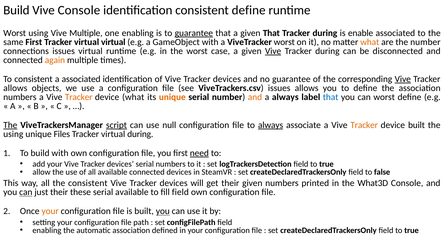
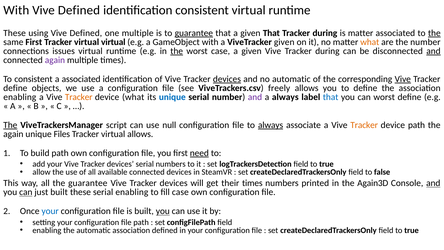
Build: Build -> With (16, 10)
Console: Console -> Defined (79, 10)
consistent define: define -> virtual (249, 10)
Worst: Worst -> These (15, 33)
using Vive Multiple: Multiple -> Defined (86, 33)
one enabling: enabling -> multiple (138, 33)
is enable: enable -> matter (361, 33)
the underline: none -> present (434, 33)
ViveTracker worst: worst -> given (284, 42)
the underline: none -> present (177, 51)
Vive underline: present -> none (273, 51)
and underline: none -> present (433, 51)
again colour: orange -> purple (55, 60)
devices underline: none -> present (227, 79)
no guarantee: guarantee -> automatic (291, 79)
allows: allows -> define (15, 88)
ViveTrackers.csv issues: issues -> freely (279, 88)
numbers: numbers -> enabling (20, 97)
unique colour: orange -> blue (172, 97)
and colour: orange -> purple (255, 97)
script underline: present -> none (116, 125)
device built: built -> path (416, 125)
using: using -> again (13, 134)
virtual during: during -> allows (140, 134)
build with: with -> path (60, 153)
the consistent: consistent -> guarantee (88, 183)
their given: given -> times (252, 183)
What3D: What3D -> Again3D (373, 183)
and underline: none -> present (433, 183)
just their: their -> built (59, 192)
serial available: available -> enabling (132, 192)
fill field: field -> case (180, 192)
your colour: orange -> blue (50, 211)
